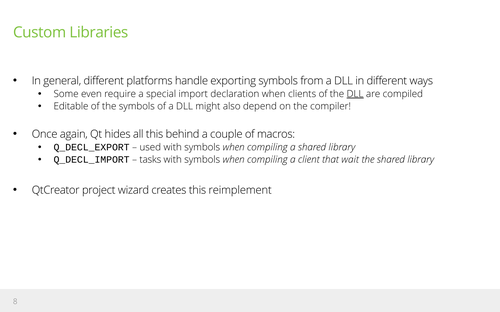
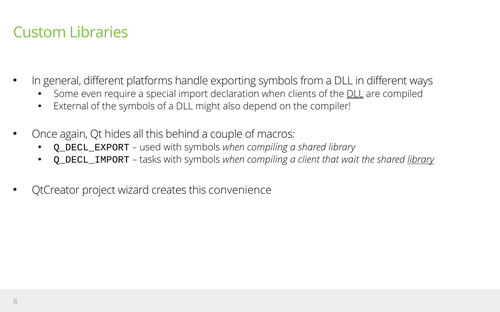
Editable: Editable -> External (71, 107)
library underline: none -> present (421, 160)
reimplement: reimplement -> convenience (240, 190)
